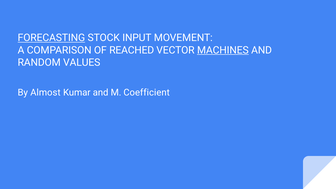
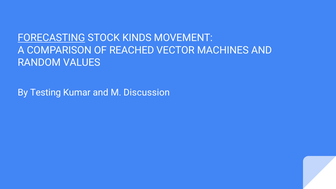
INPUT: INPUT -> KINDS (137, 38)
MACHINES underline: present -> none (223, 50)
Almost: Almost -> Testing (46, 92)
Coefficient: Coefficient -> Discussion (147, 92)
